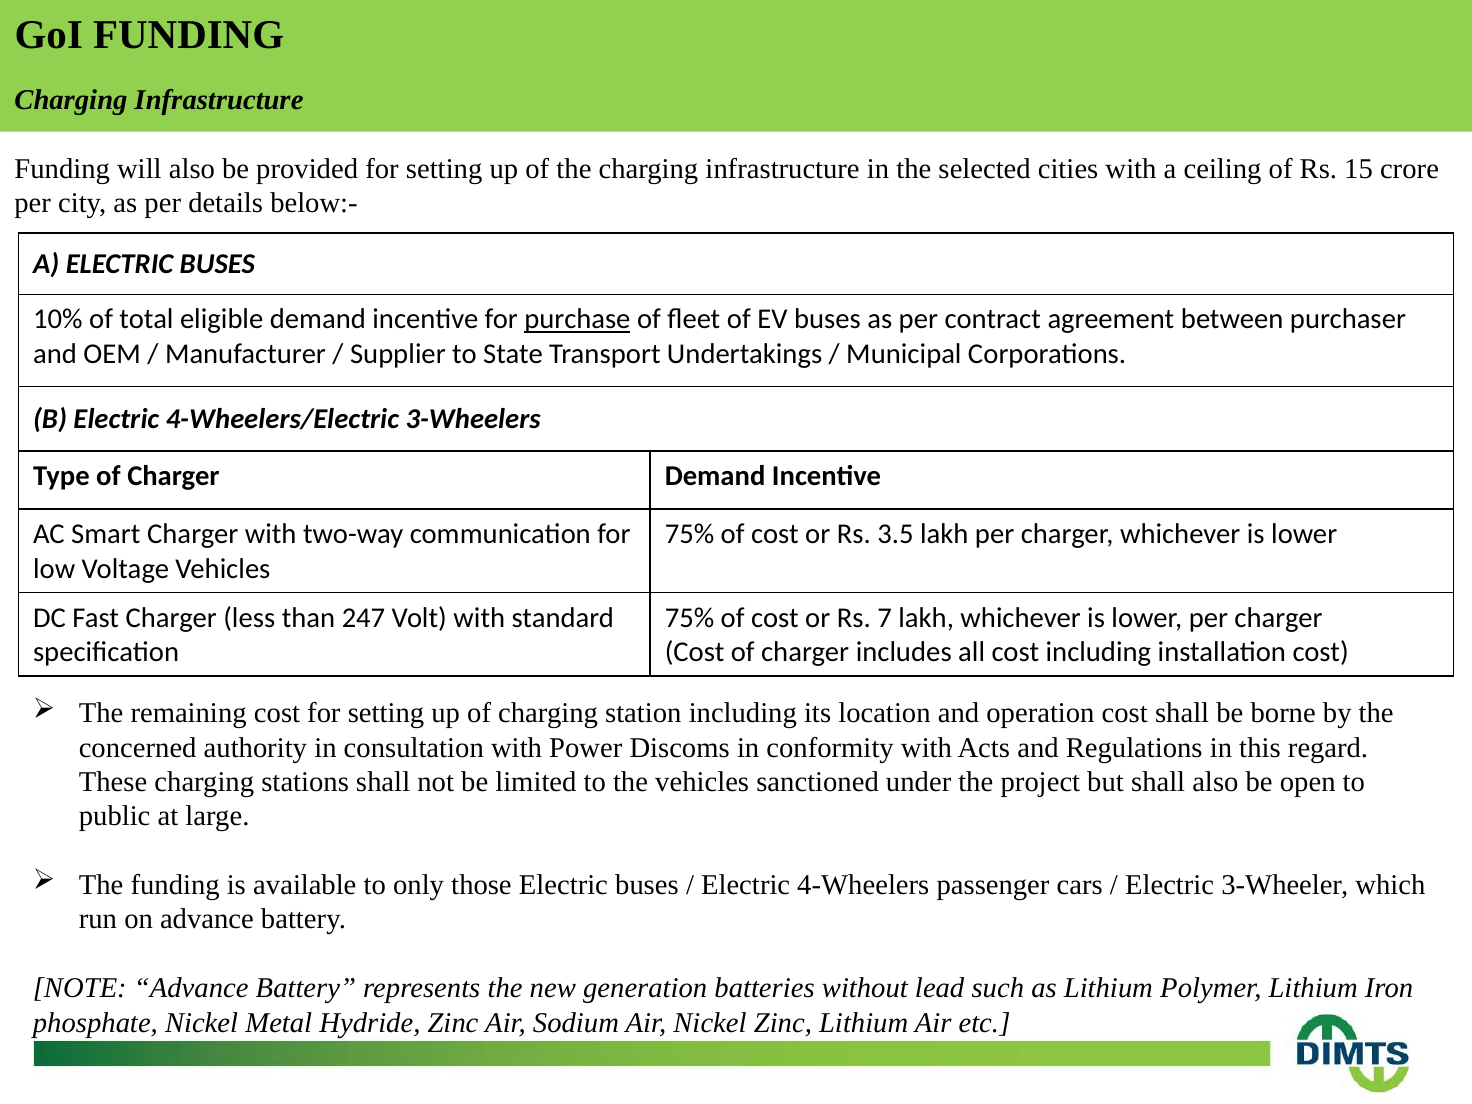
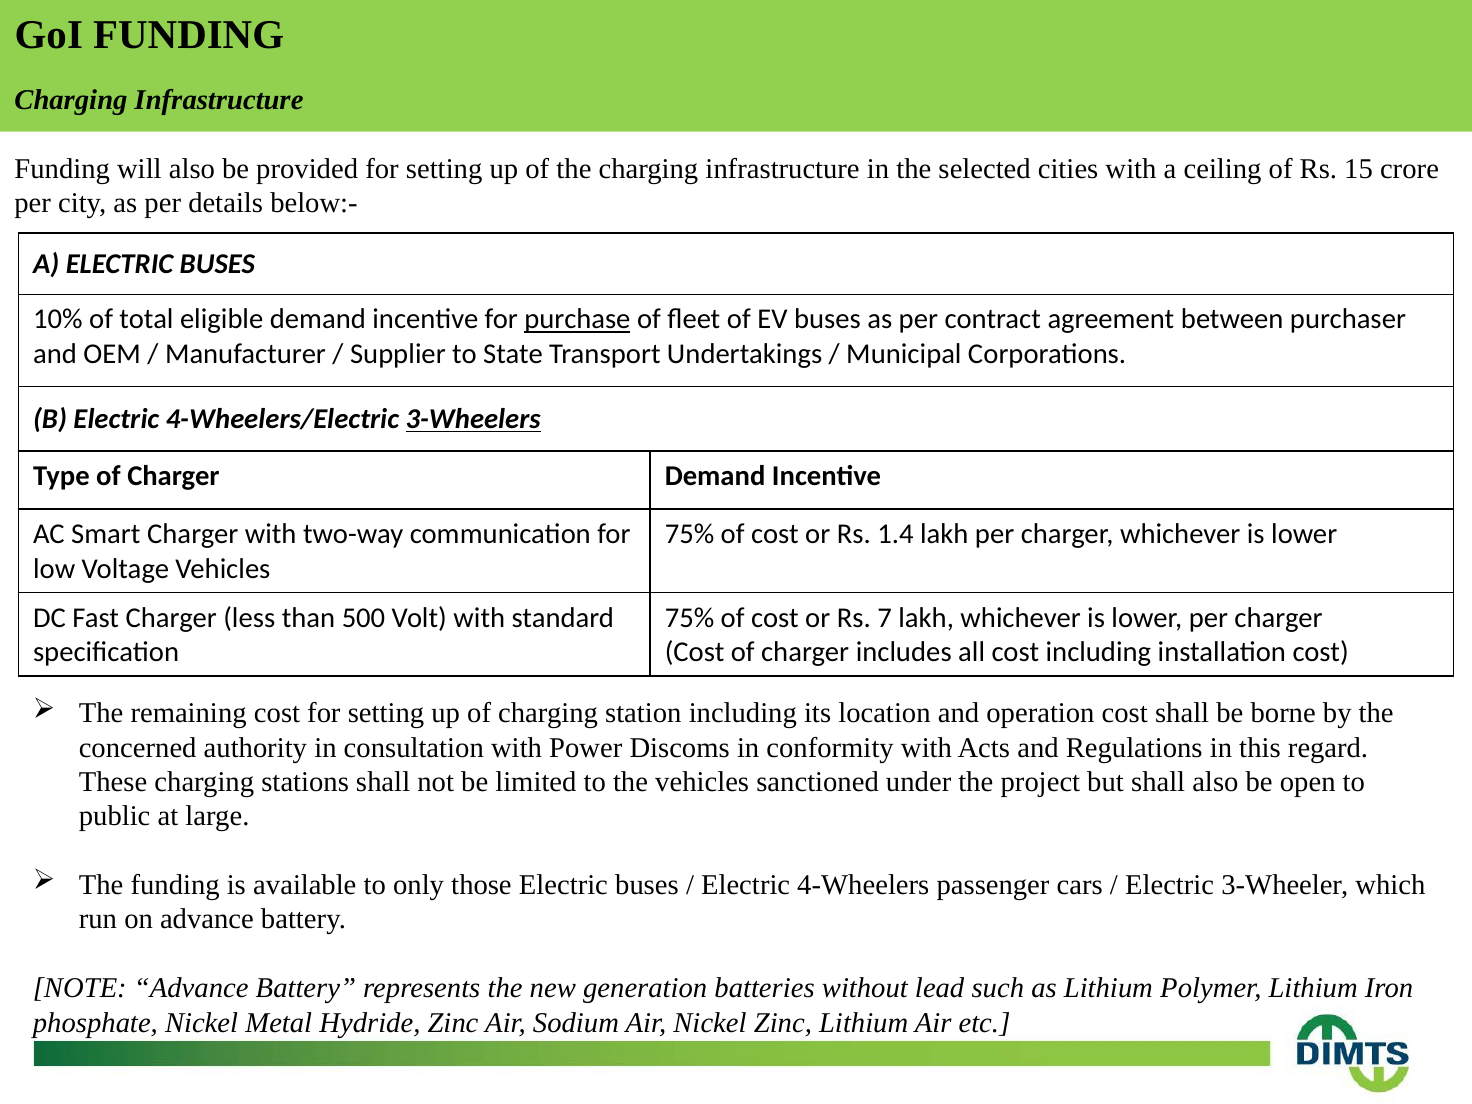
3-Wheelers underline: none -> present (473, 419)
3.5: 3.5 -> 1.4 (895, 534)
247: 247 -> 500 (363, 618)
